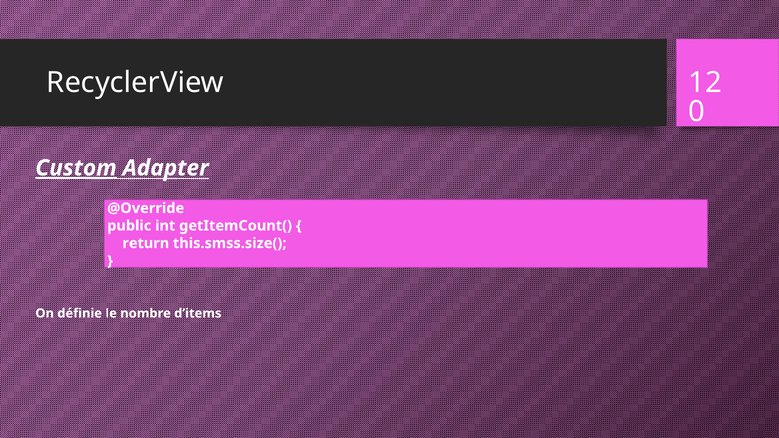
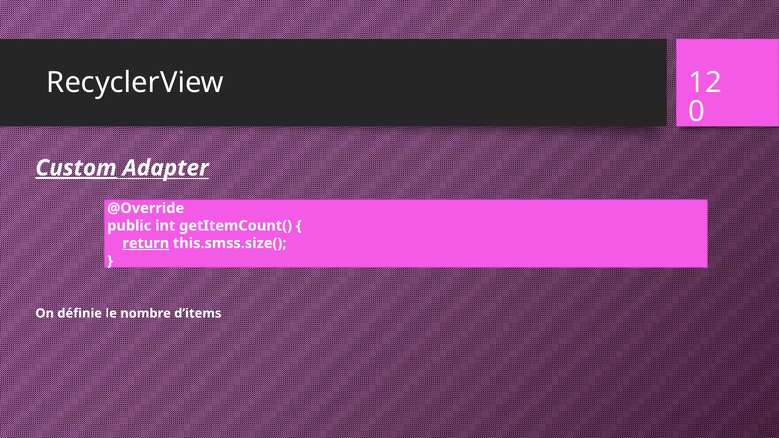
return underline: none -> present (146, 243)
